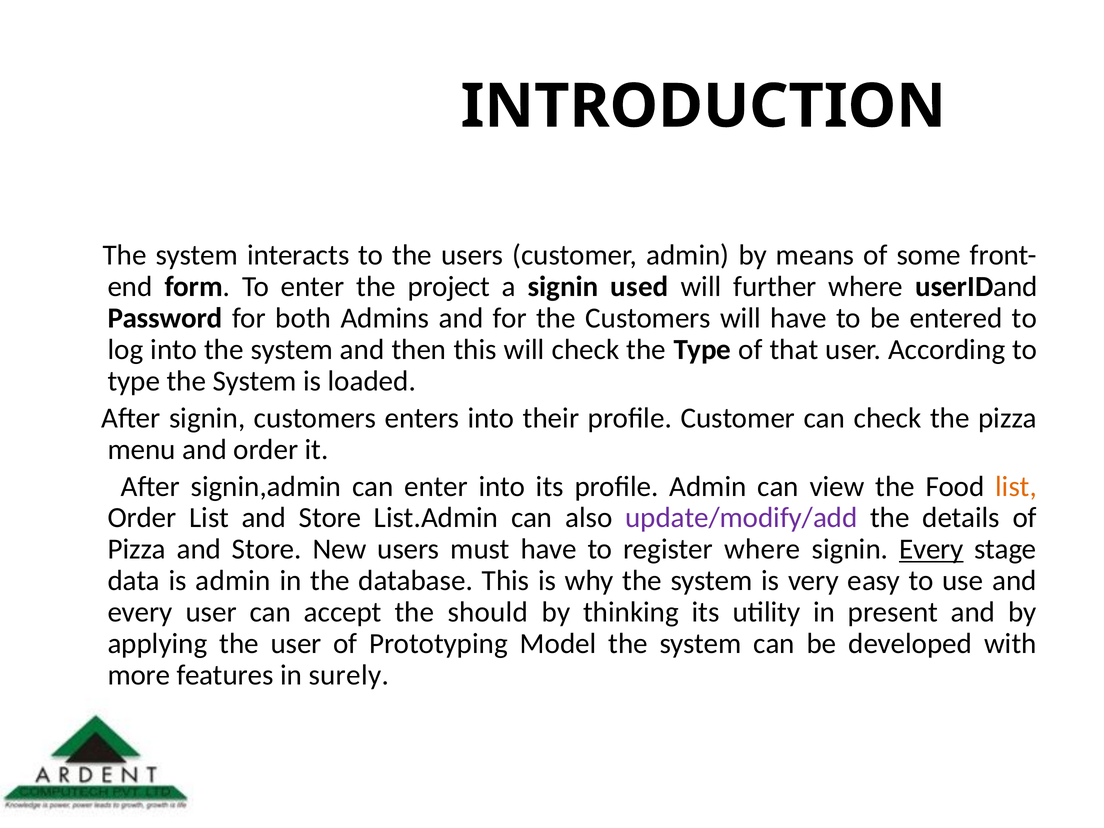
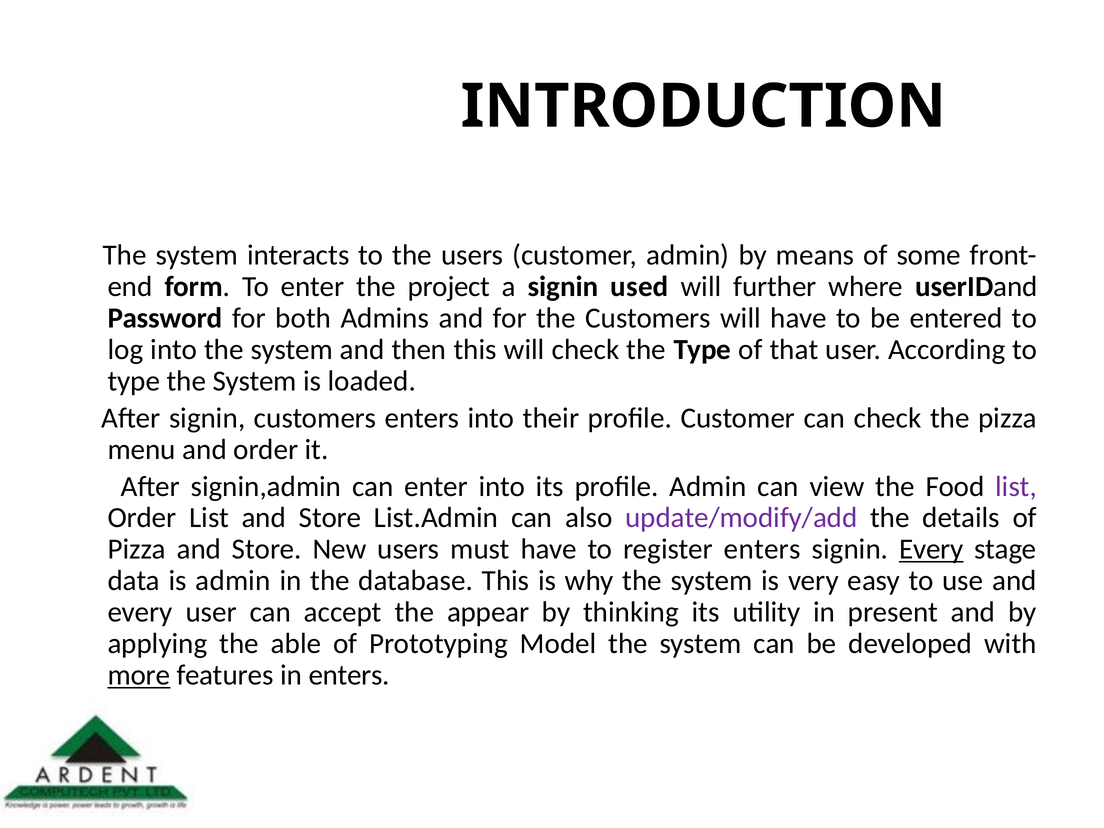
list colour: orange -> purple (1016, 486)
register where: where -> enters (762, 549)
should: should -> appear (488, 612)
the user: user -> able (296, 644)
more underline: none -> present (139, 675)
in surely: surely -> enters (349, 675)
